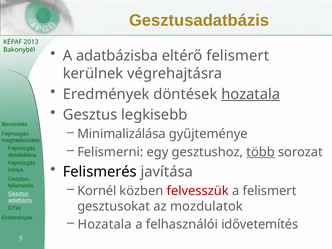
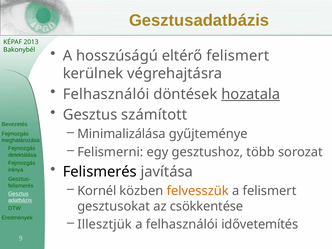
adatbázisba: adatbázisba -> hosszúságú (117, 56)
Eredmények: Eredmények -> Felhasználói (106, 94)
legkisebb: legkisebb -> számított (154, 115)
több underline: present -> none (261, 152)
felvesszük colour: red -> orange (198, 191)
mozdulatok: mozdulatok -> csökkentése (207, 206)
Hozatala: Hozatala -> Illesztjük (105, 224)
